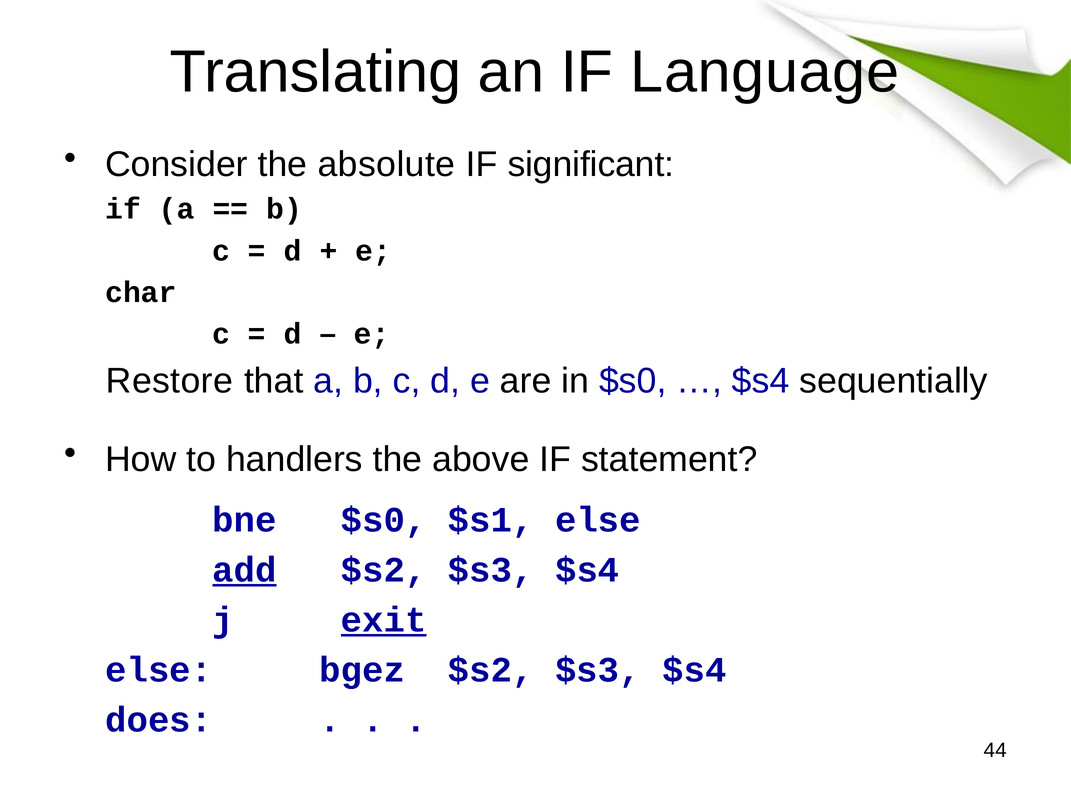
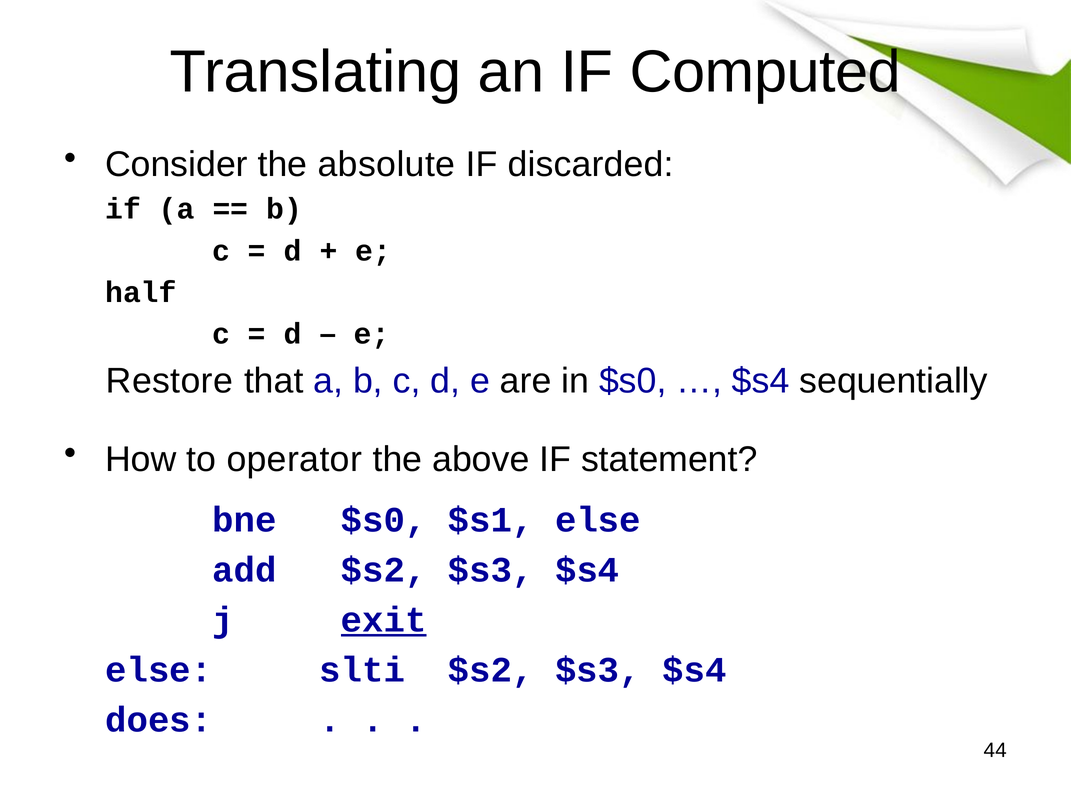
Language: Language -> Computed (765, 72)
significant: significant -> discarded (591, 164)
char: char -> half (141, 292)
handlers: handlers -> operator (294, 459)
add underline: present -> none (244, 570)
bgez: bgez -> slti (362, 670)
